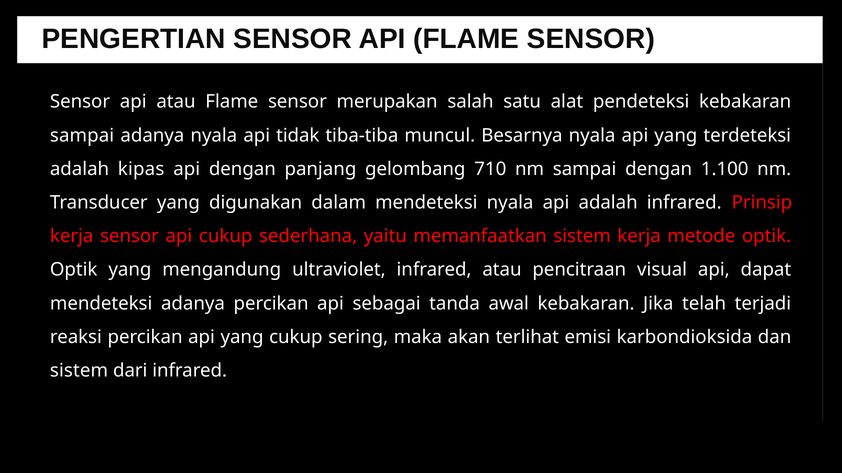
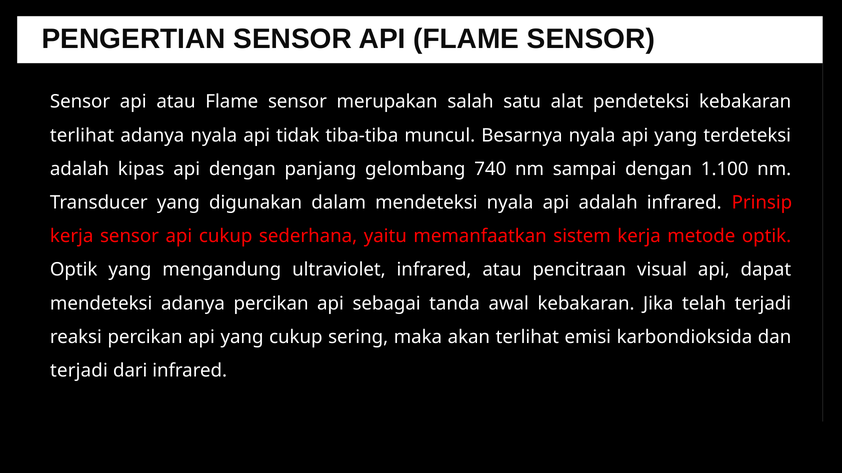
sampai: sampai -> terlihat (82, 136)
710: 710 -> 740 (490, 169)
sistem: sistem -> terjadi (79, 371)
